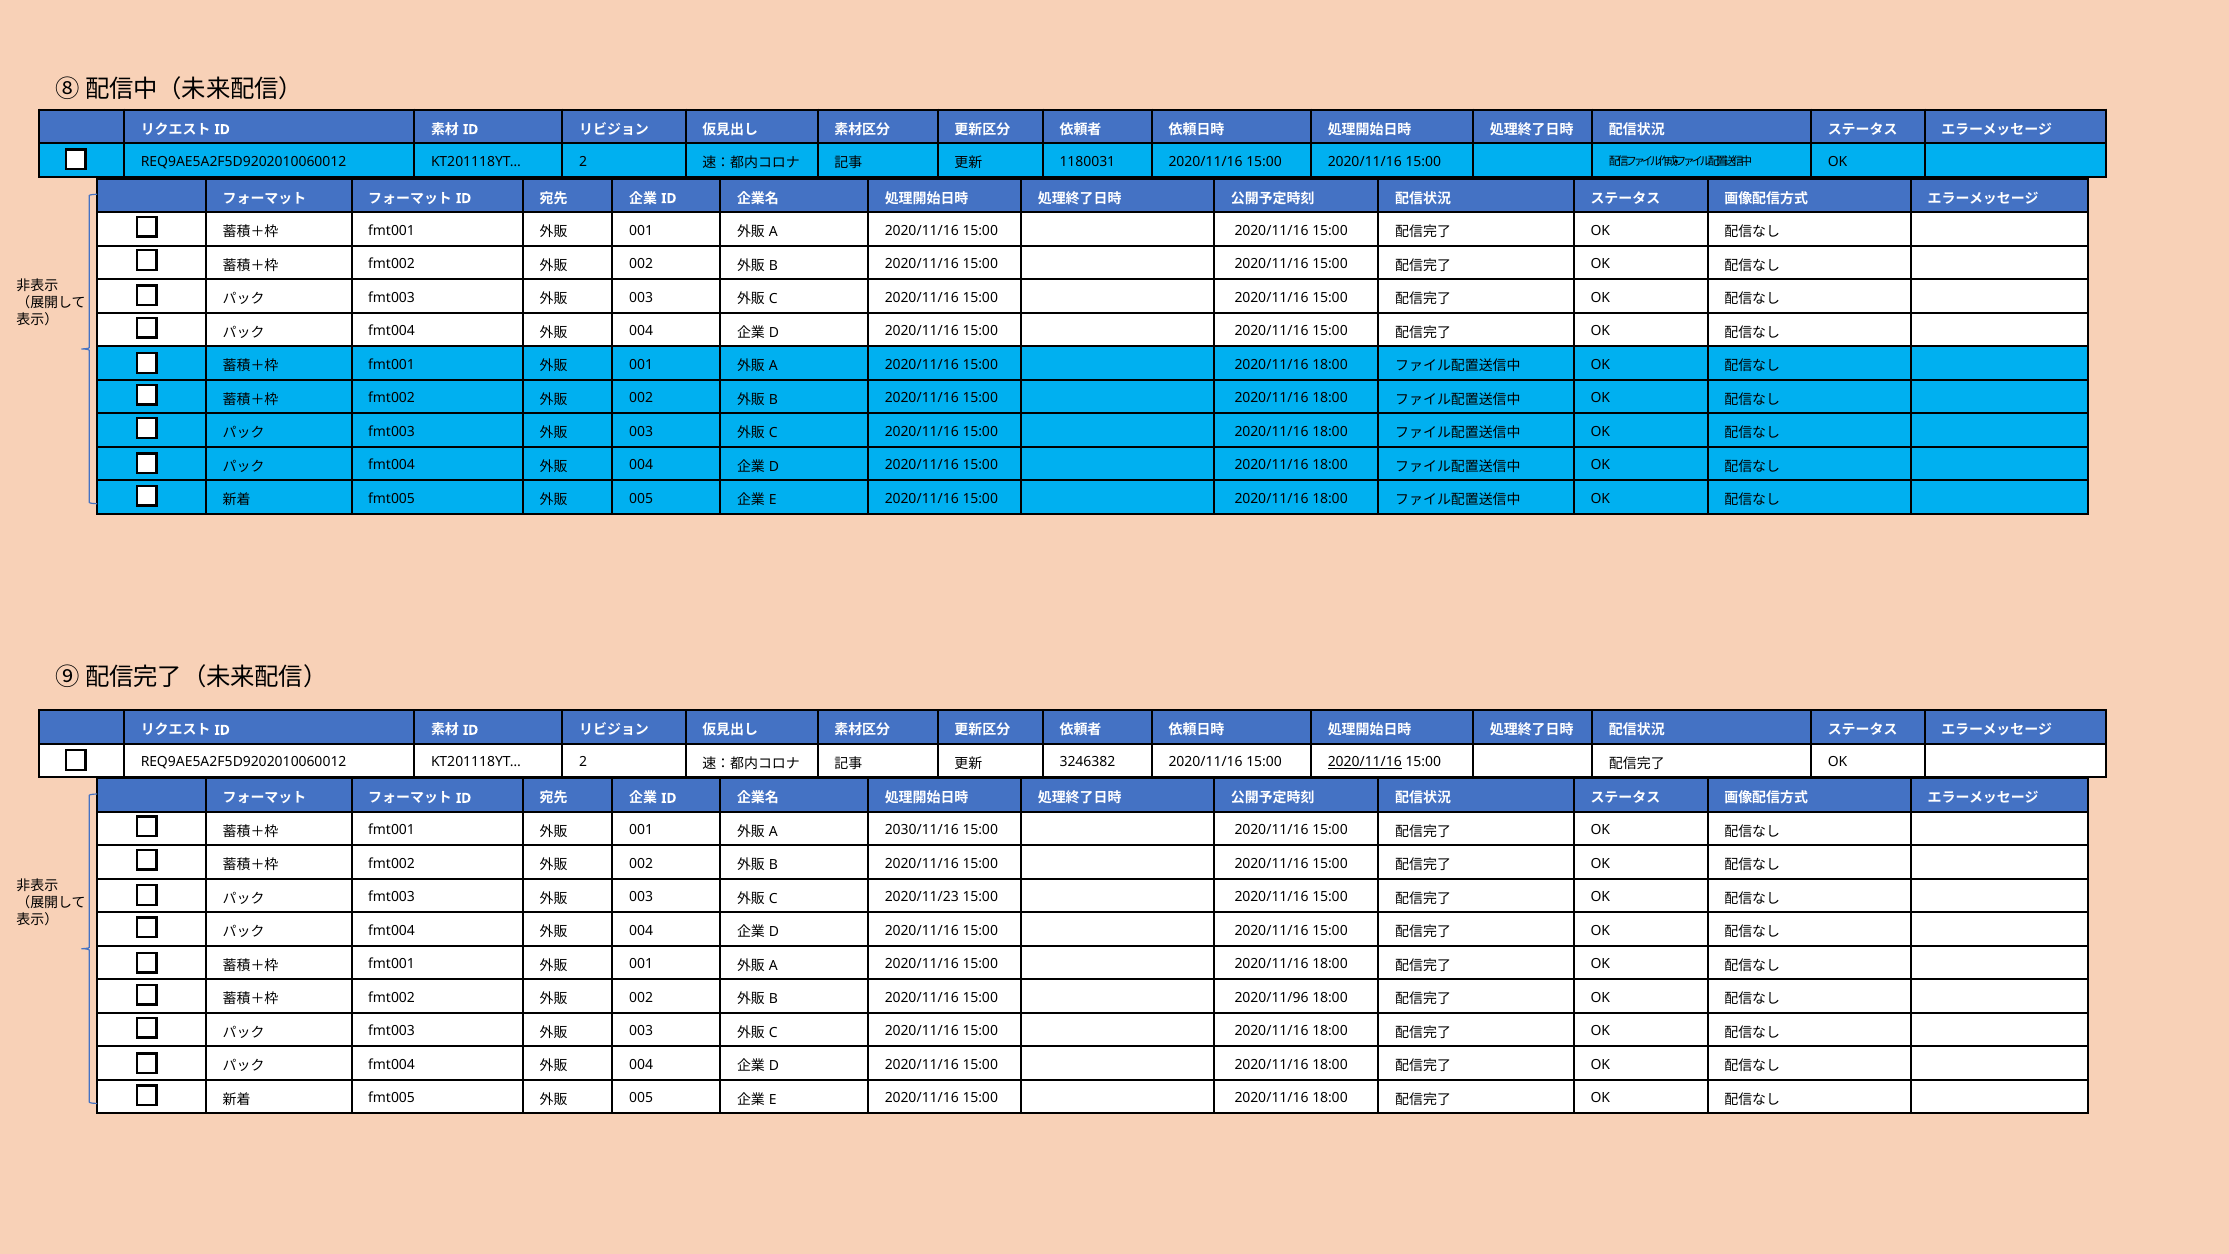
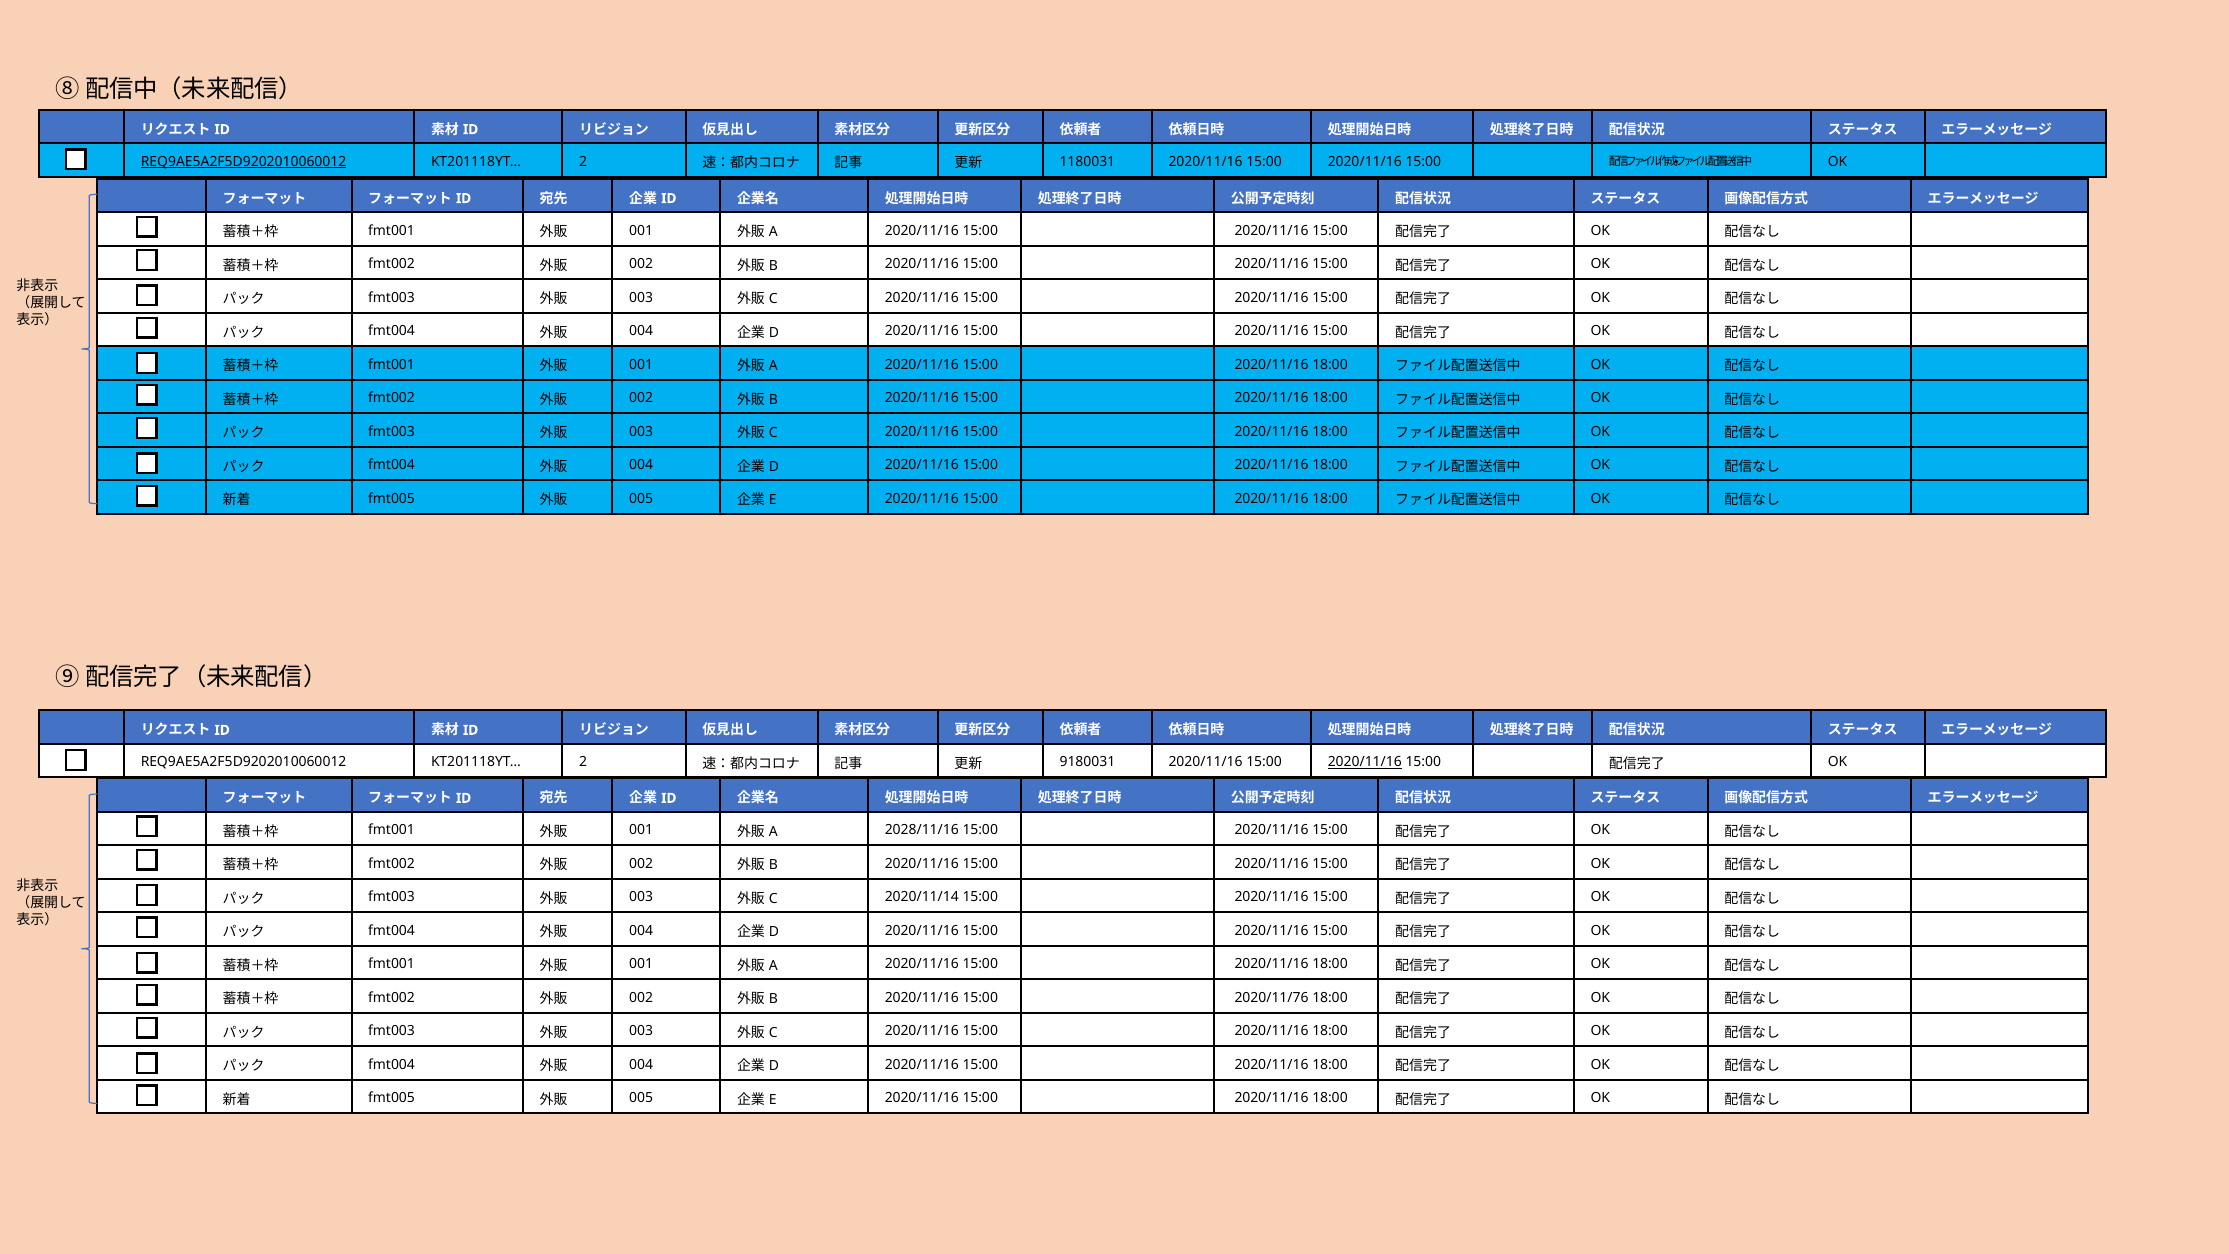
REQ9AE5A2F5D9202010060012 underline: none -> present (244, 162)
3246382: 3246382 -> 9180031 (1087, 762)
2030/11/16: 2030/11/16 -> 2028/11/16 (922, 830)
2020/11/23: 2020/11/23 -> 2020/11/14 (922, 897)
2020/11/96: 2020/11/96 -> 2020/11/76 (1272, 998)
